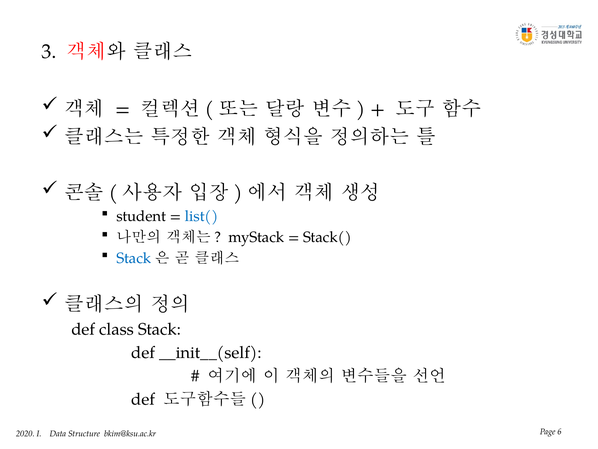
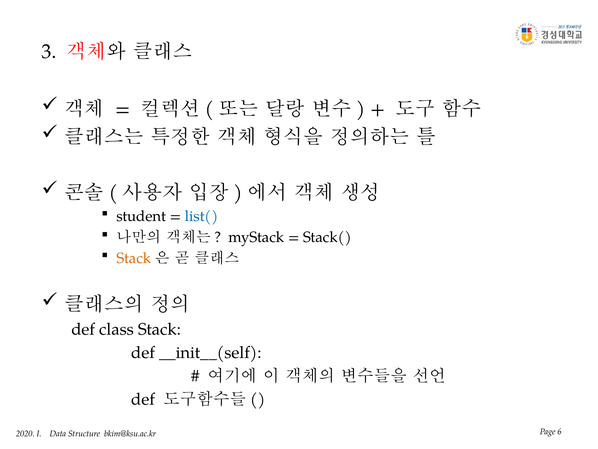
Stack colour: blue -> orange (134, 258)
